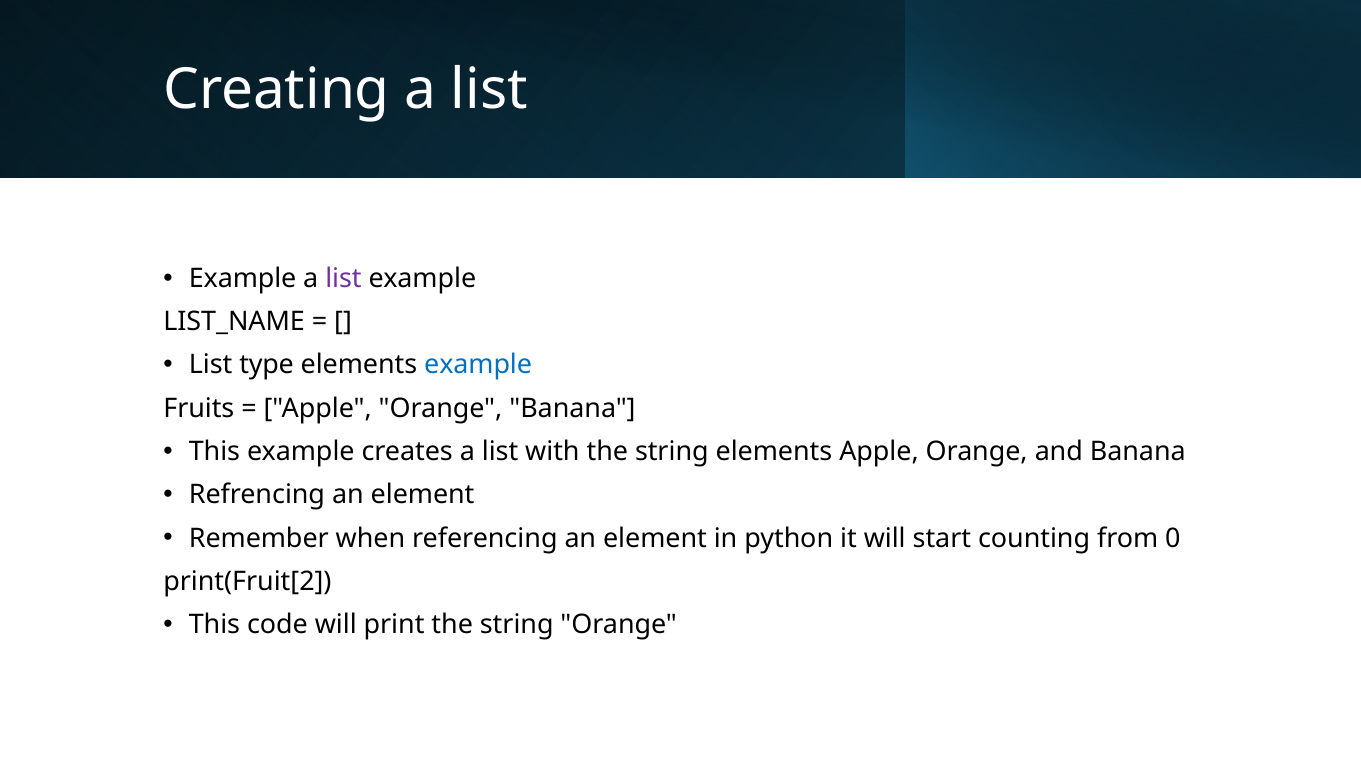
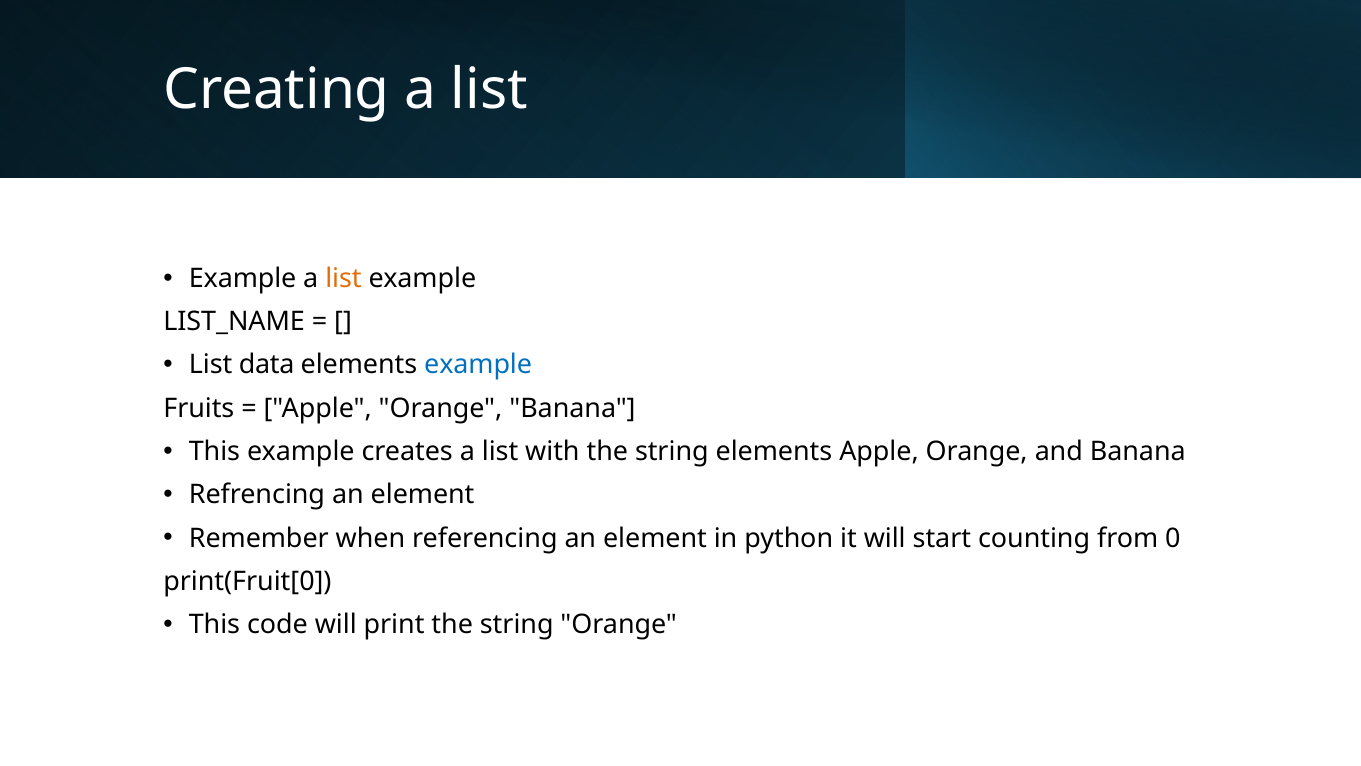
list colour: purple -> orange (343, 278)
type: type -> data (267, 365)
print(Fruit[2: print(Fruit[2 -> print(Fruit[0 (247, 581)
